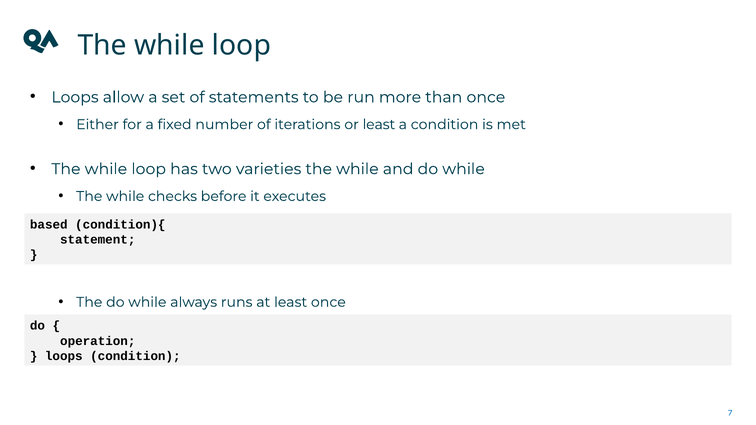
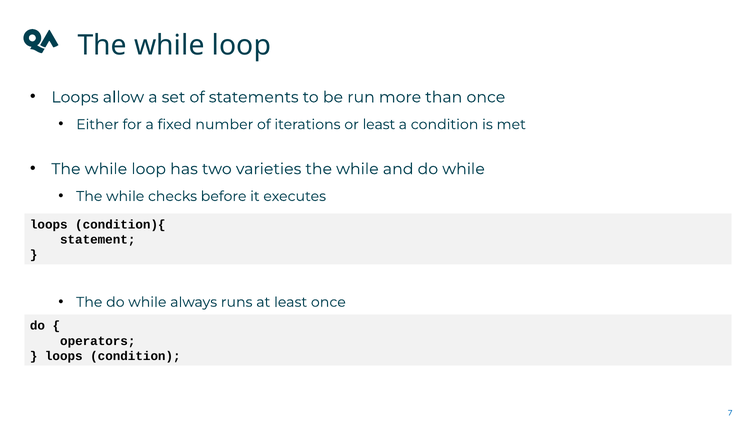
based: based -> loops (49, 225)
operation: operation -> operators (98, 341)
